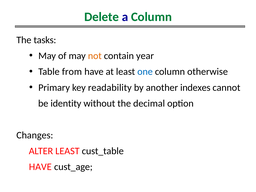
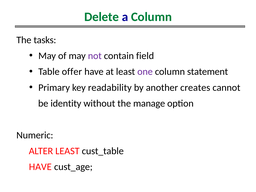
not colour: orange -> purple (95, 56)
year: year -> field (145, 56)
from: from -> offer (72, 72)
one colour: blue -> purple (145, 72)
otherwise: otherwise -> statement (208, 72)
indexes: indexes -> creates (195, 88)
decimal: decimal -> manage (149, 103)
Changes: Changes -> Numeric (35, 135)
